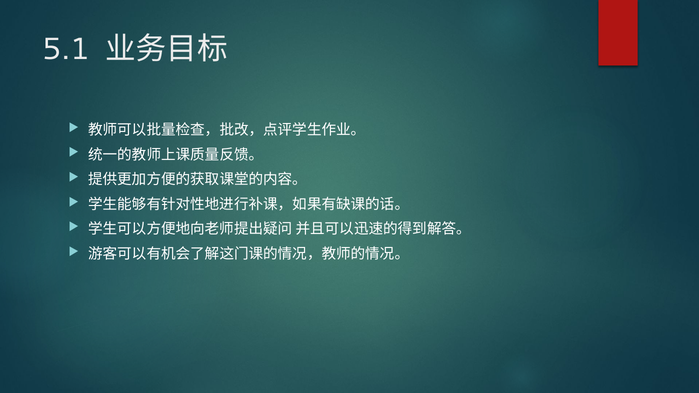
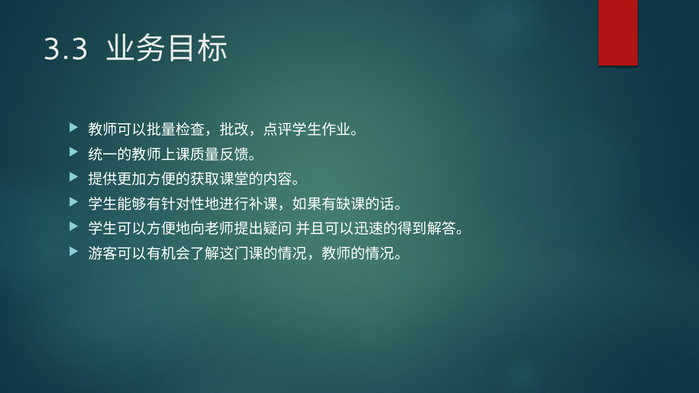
5.1: 5.1 -> 3.3 (66, 49)
